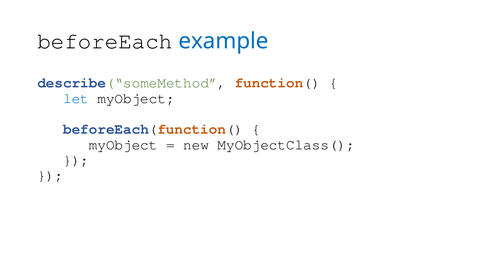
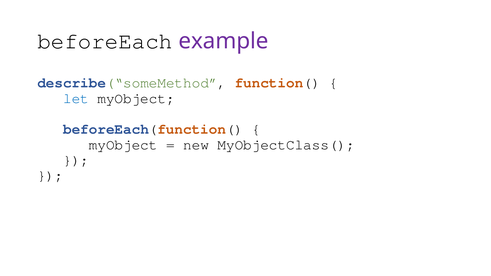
example colour: blue -> purple (224, 41)
